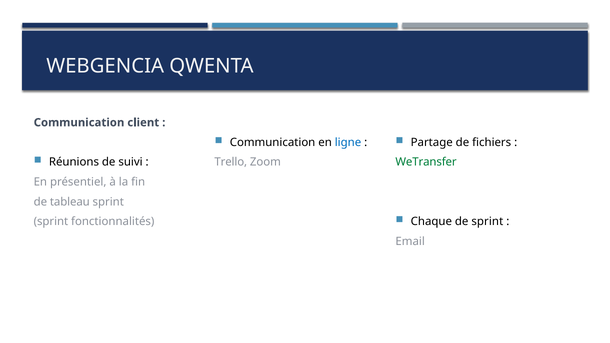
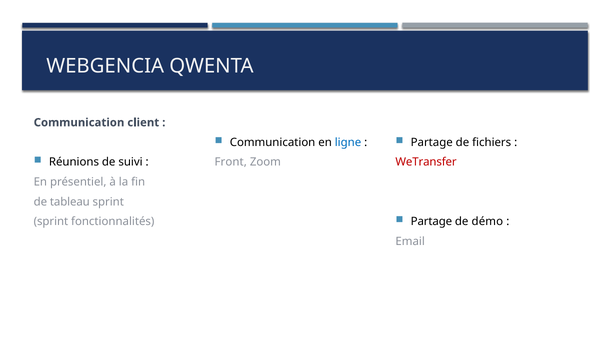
Trello: Trello -> Front (231, 162)
WeTransfer colour: green -> red (426, 162)
Chaque: Chaque -> Partage (431, 222)
de sprint: sprint -> démo (487, 222)
